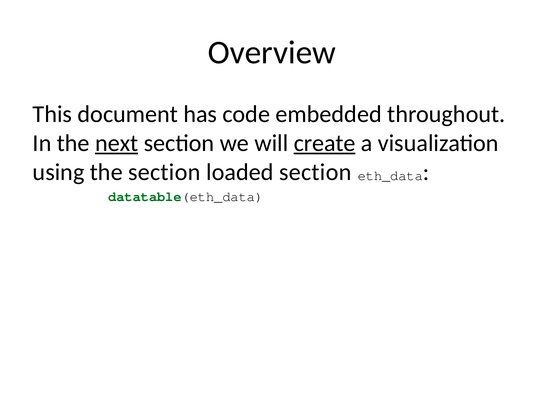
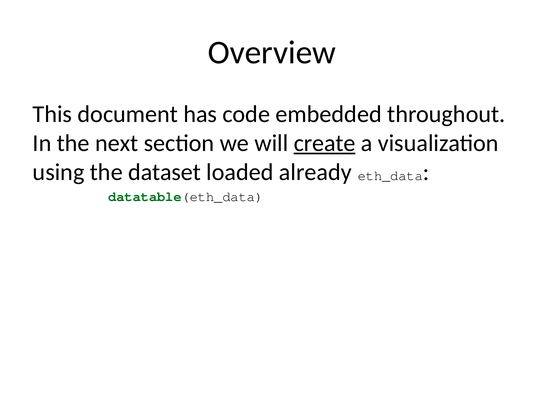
next underline: present -> none (117, 143)
the section: section -> dataset (165, 172)
loaded section: section -> already (315, 172)
